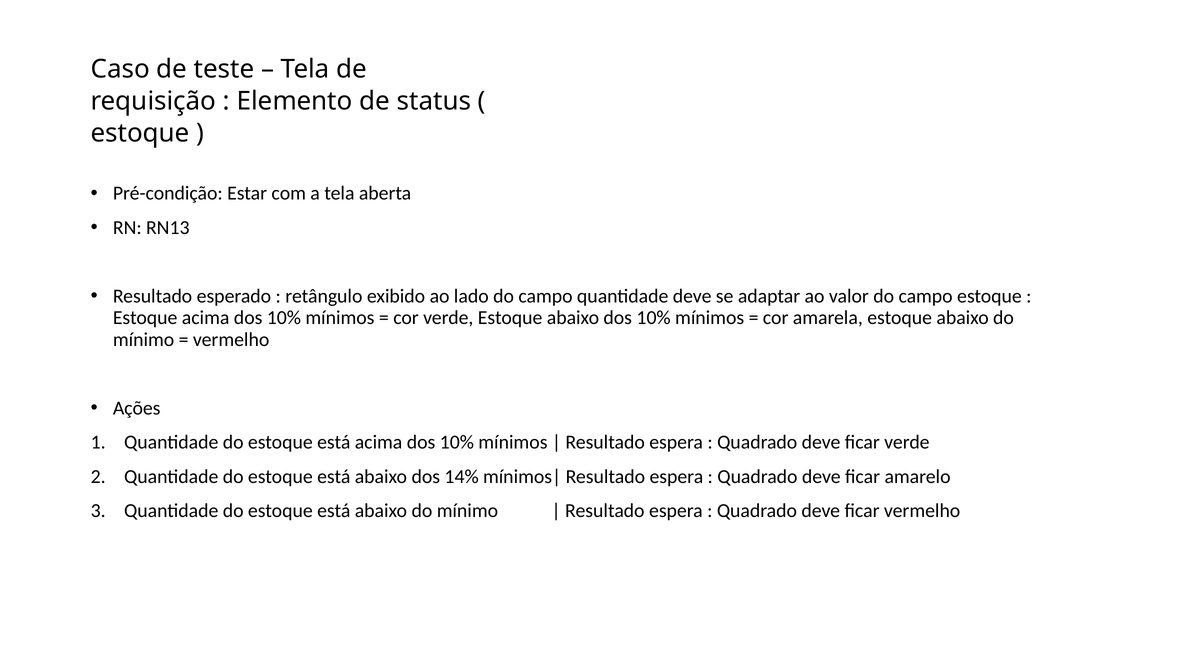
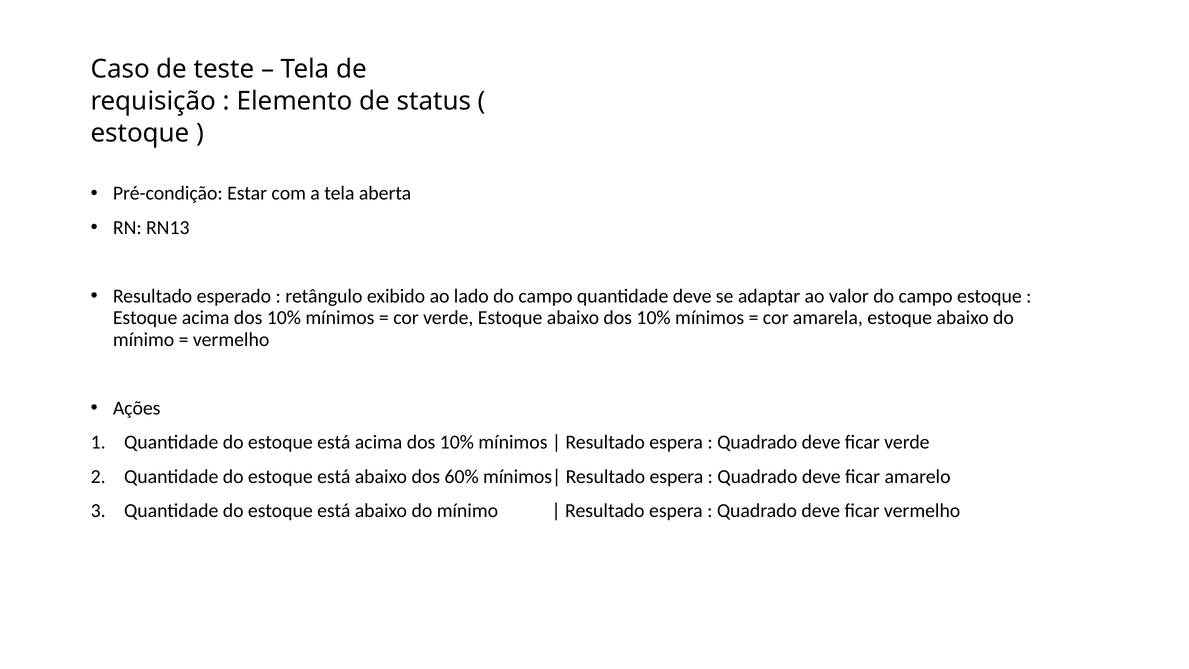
14%: 14% -> 60% (462, 476)
